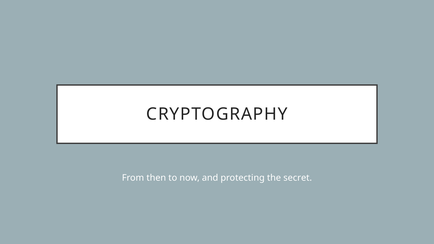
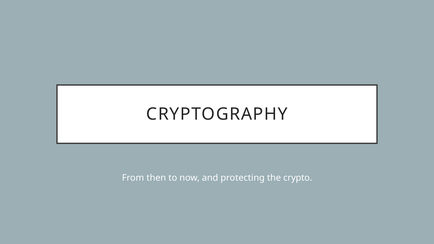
secret: secret -> crypto (298, 178)
